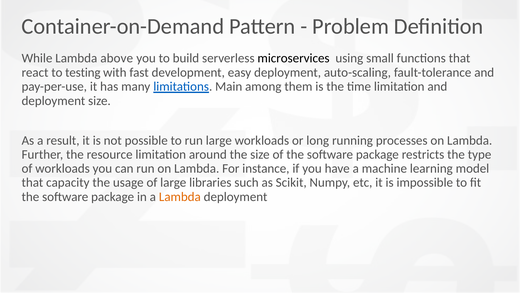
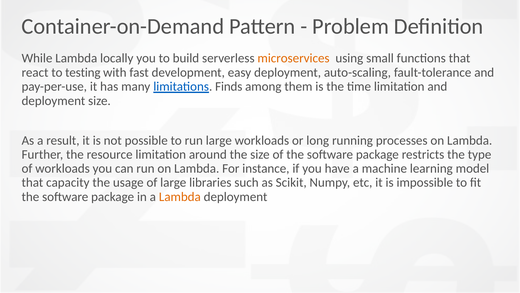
above: above -> locally (117, 58)
microservices colour: black -> orange (294, 58)
Main: Main -> Finds (229, 86)
